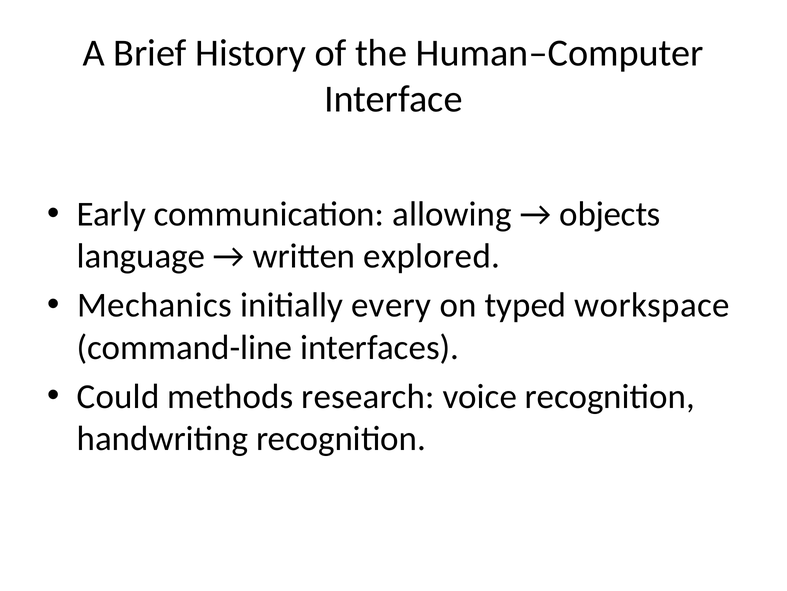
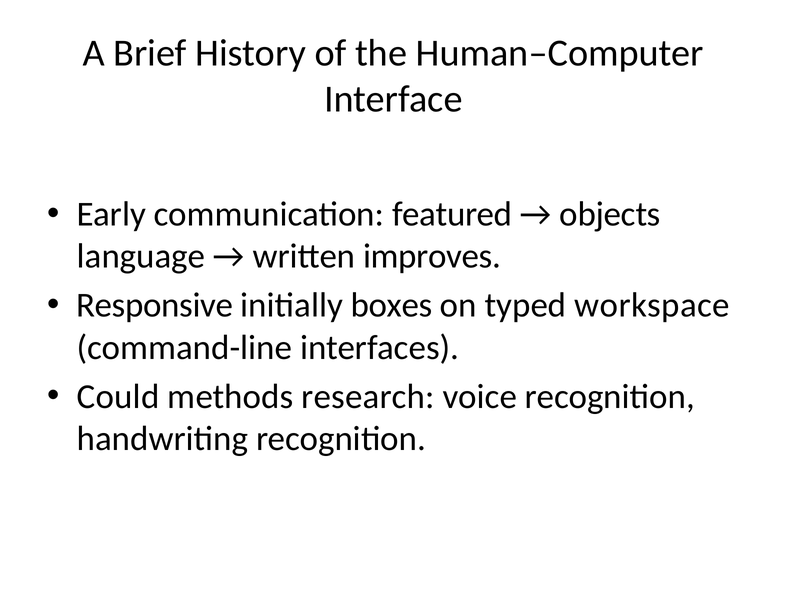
allowing: allowing -> featured (452, 214)
explored: explored -> improves (432, 256)
Mechanics: Mechanics -> Responsive (155, 305)
every: every -> boxes (392, 305)
